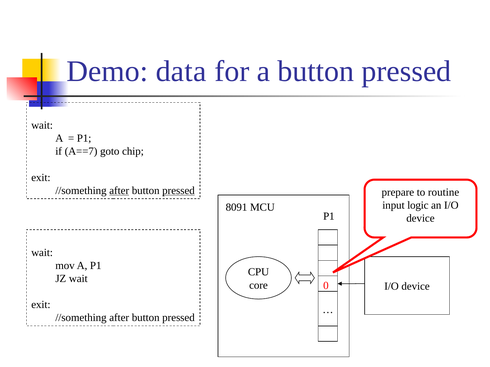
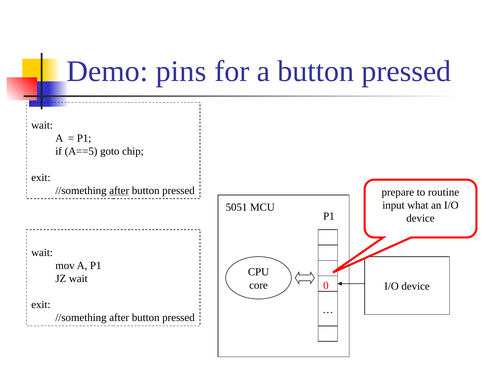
data: data -> pins (181, 71)
A==7: A==7 -> A==5 (81, 152)
pressed underline: present -> none (178, 191)
logic: logic -> what (418, 206)
8091: 8091 -> 5051 (237, 207)
